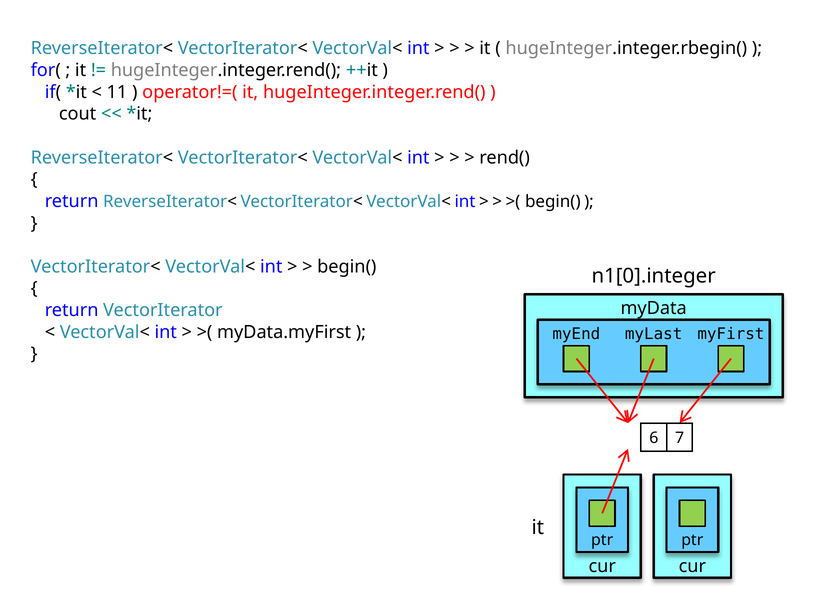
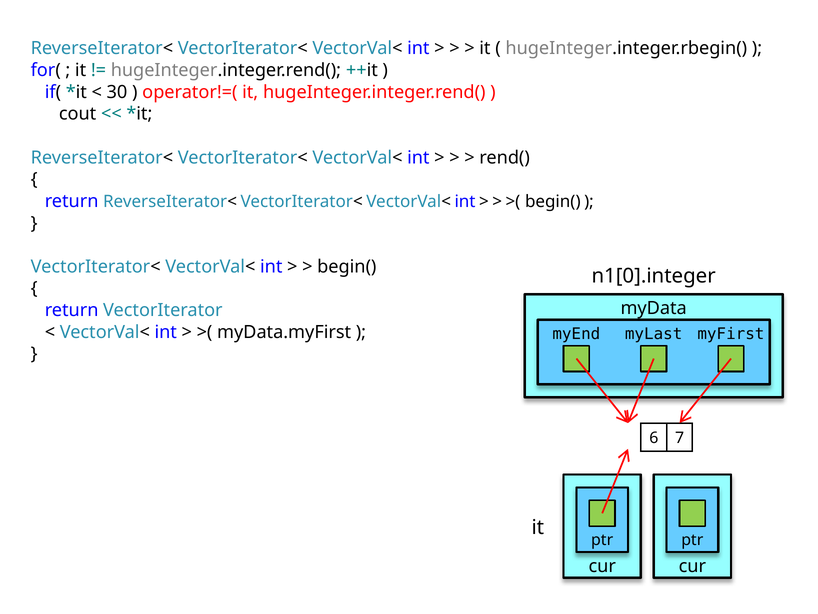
11: 11 -> 30 (117, 92)
